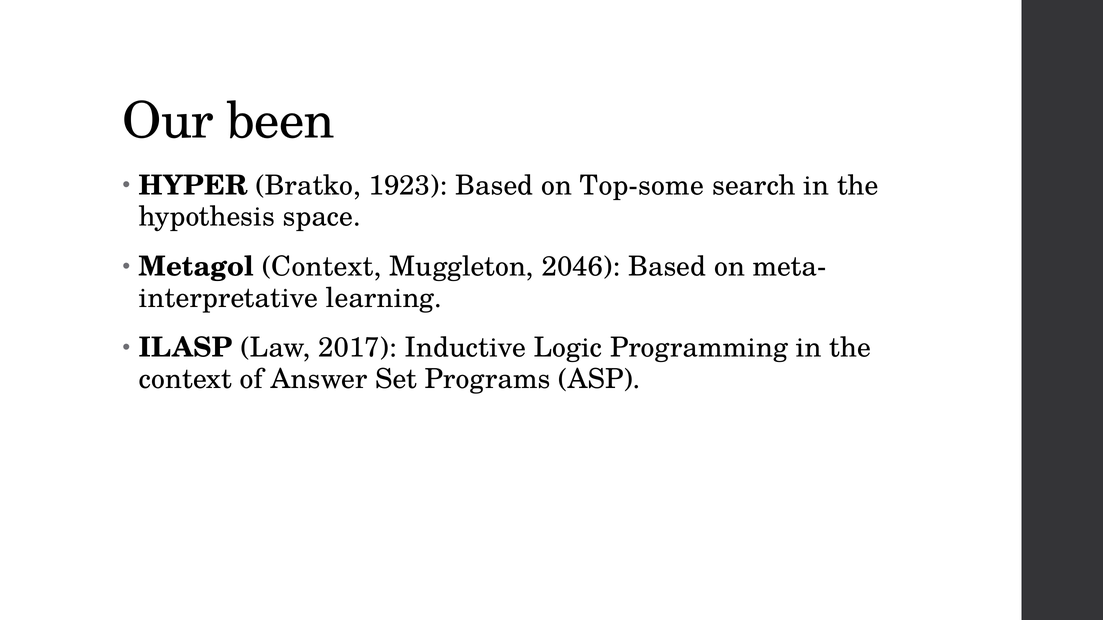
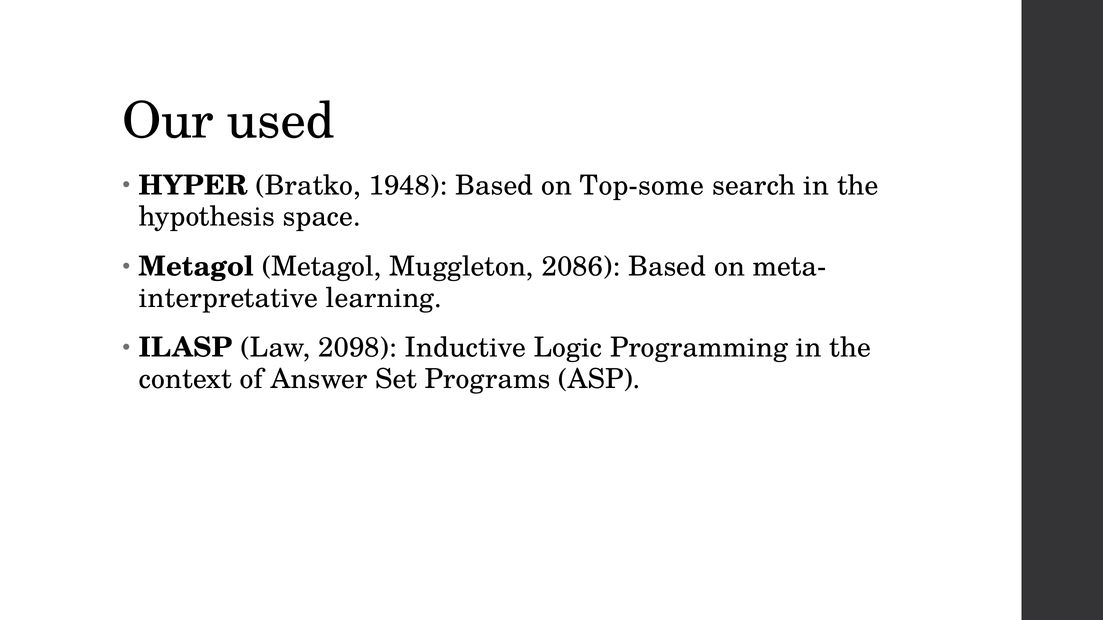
been: been -> used (281, 121)
1923: 1923 -> 1948 (408, 186)
Metagol Context: Context -> Metagol (322, 267)
2046: 2046 -> 2086 (581, 267)
2017: 2017 -> 2098 (357, 348)
